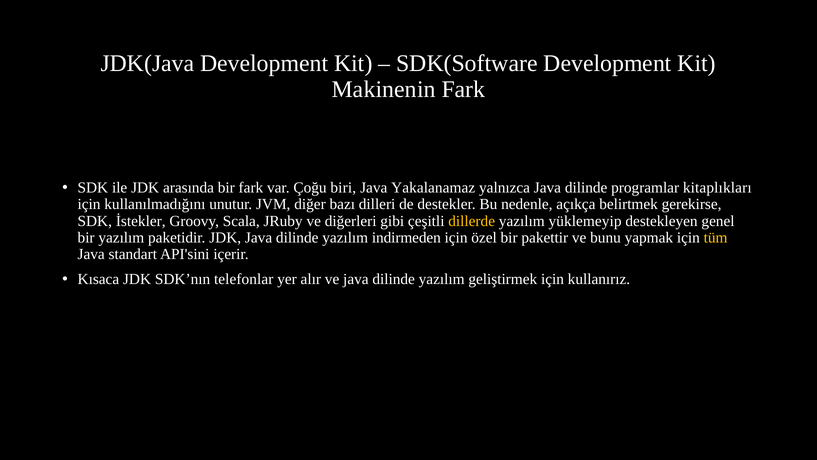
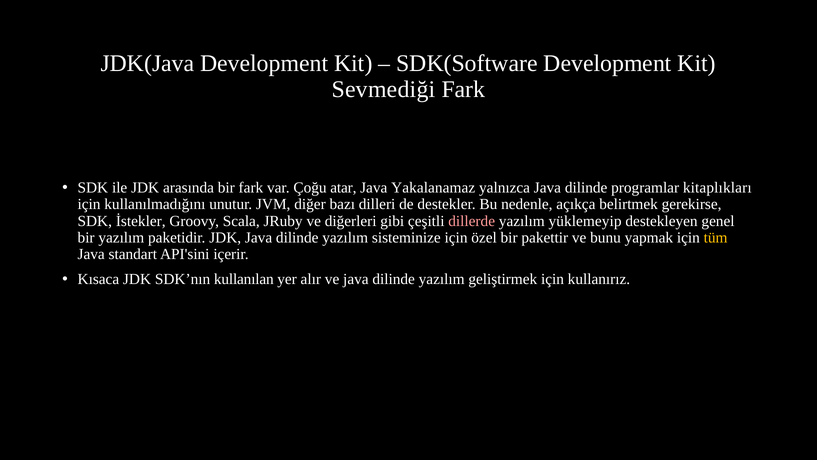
Makinenin: Makinenin -> Sevmediği (384, 89)
biri: biri -> atar (343, 188)
dillerde colour: yellow -> pink (472, 221)
indirmeden: indirmeden -> sisteminize (406, 237)
telefonlar: telefonlar -> kullanılan (244, 279)
